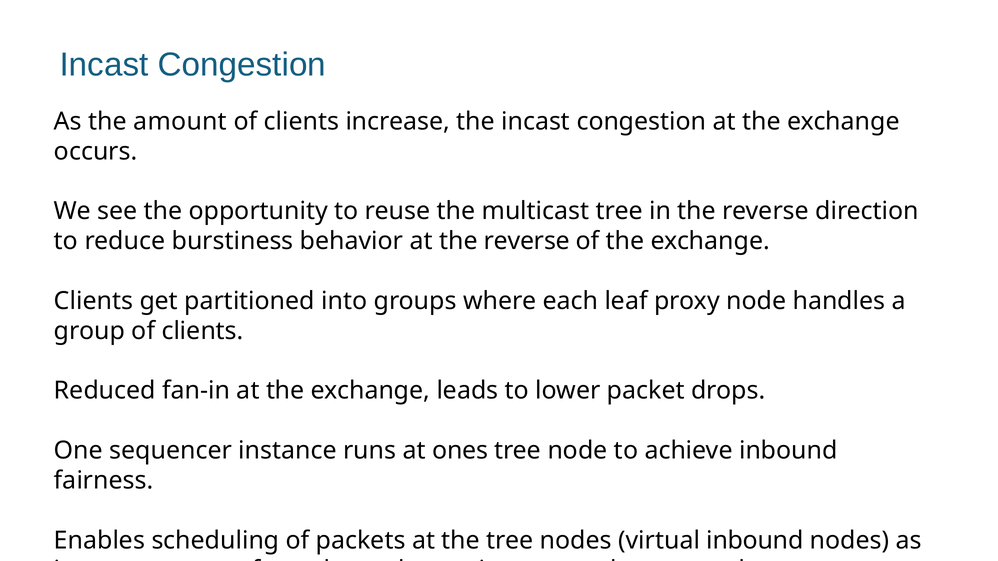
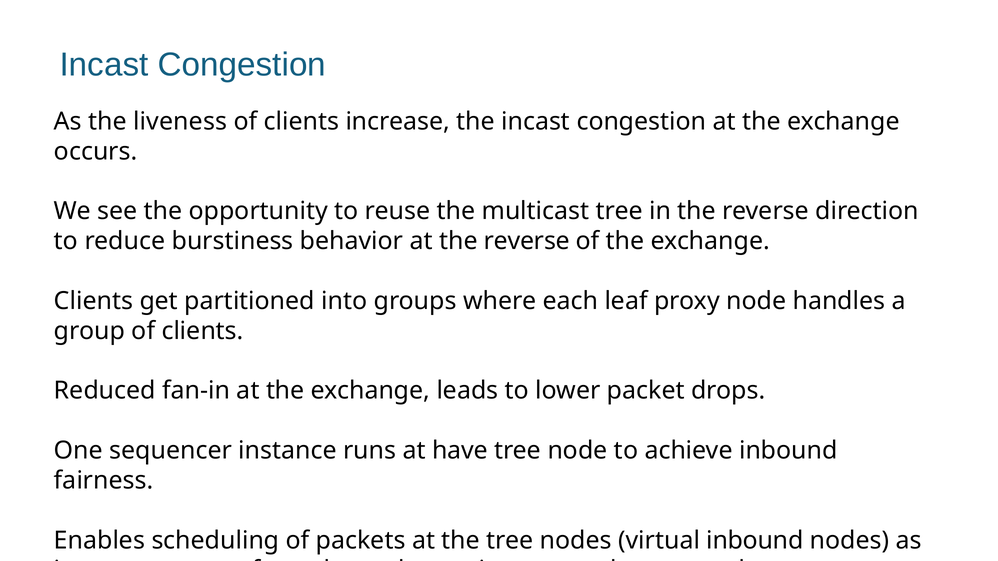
amount: amount -> liveness (180, 121)
ones: ones -> have (460, 451)
